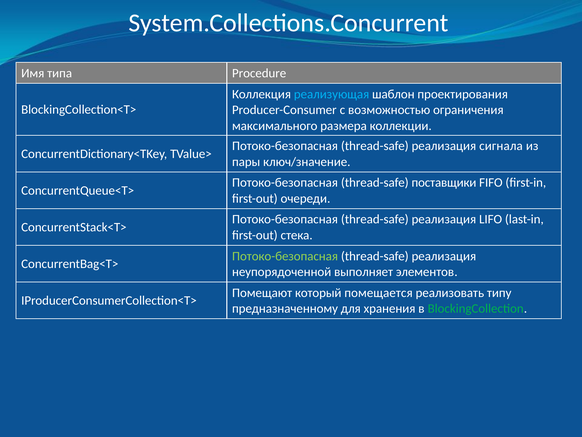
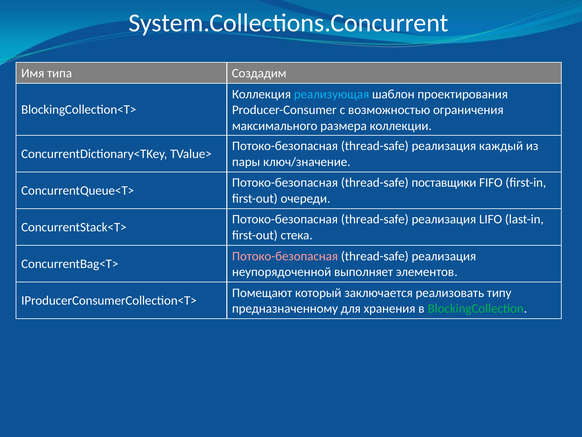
Procedure: Procedure -> Создадим (259, 73)
сигнала: сигнала -> каждый (501, 146)
Потоко-безопасная colour: light green -> pink (285, 256)
помещается: помещается -> заключается (379, 292)
